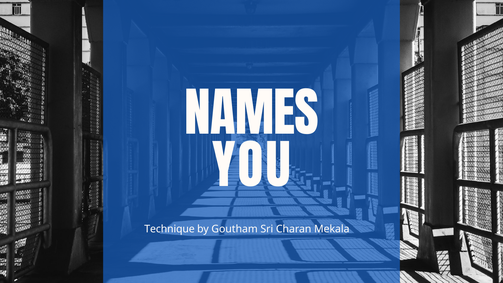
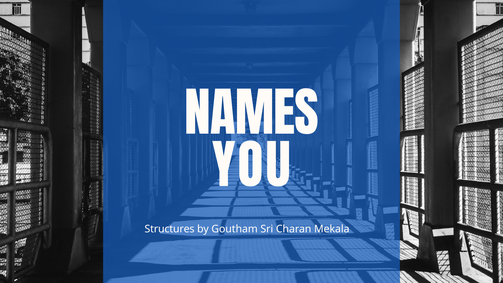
Technique: Technique -> Structures (170, 229)
